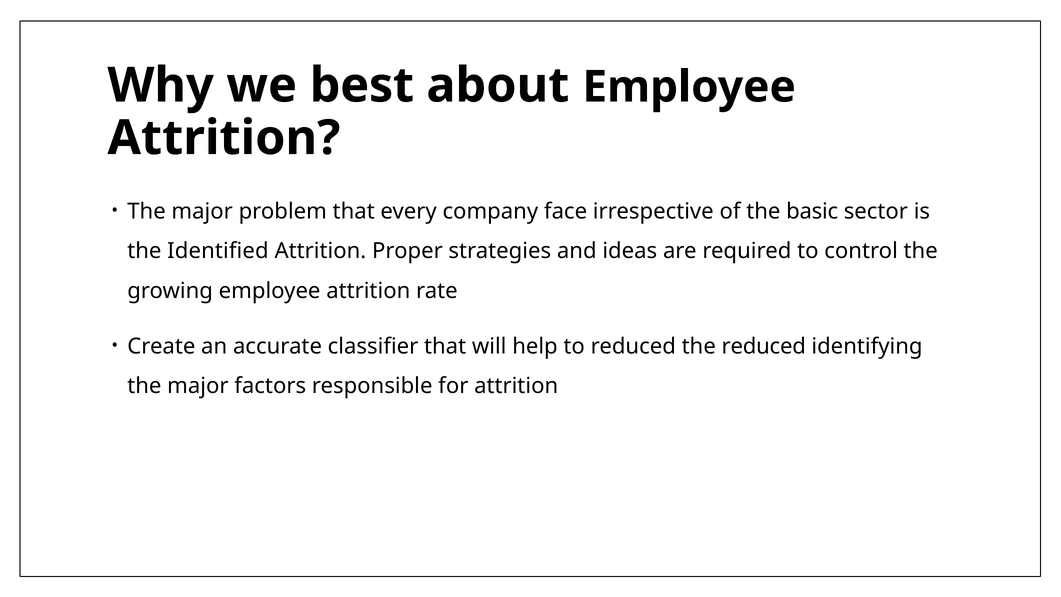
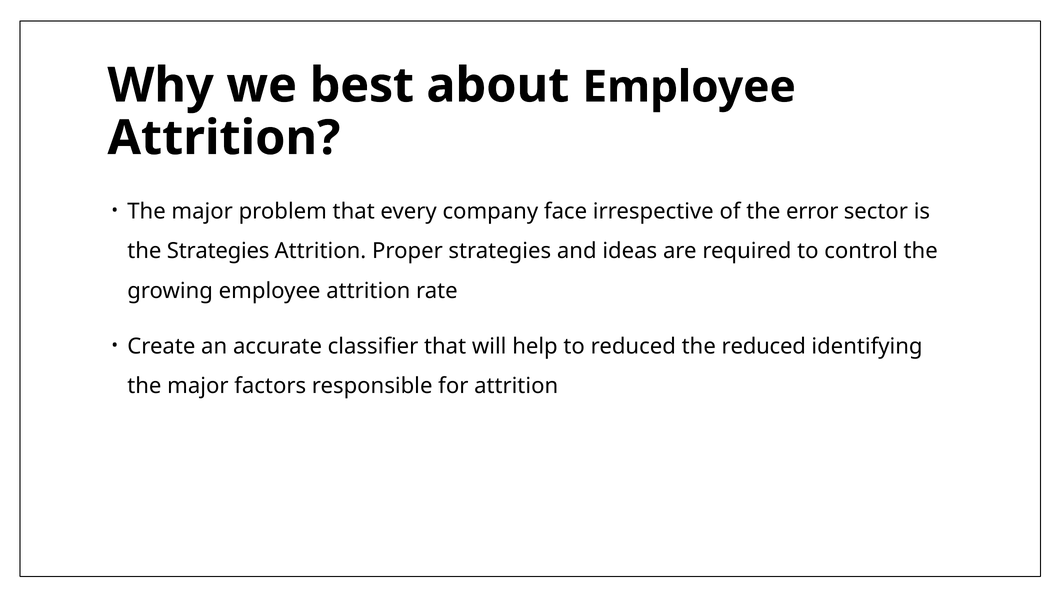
basic: basic -> error (812, 211)
the Identified: Identified -> Strategies (218, 251)
